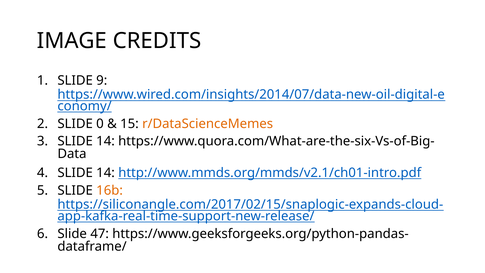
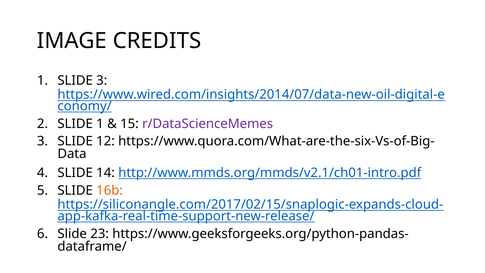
SLIDE 9: 9 -> 3 (102, 80)
SLIDE 0: 0 -> 1 (100, 124)
r/DataScienceMemes colour: orange -> purple (208, 124)
14: 14 -> 12 (106, 141)
47: 47 -> 23 (100, 234)
